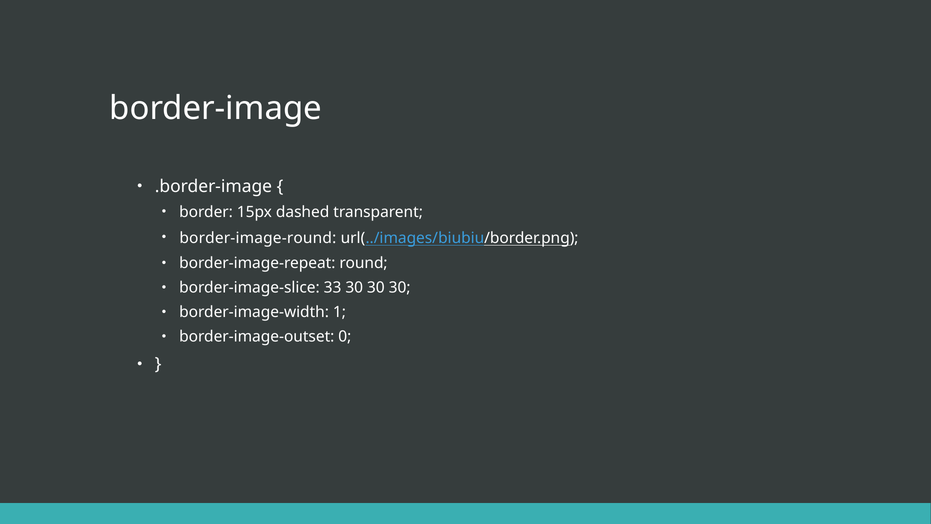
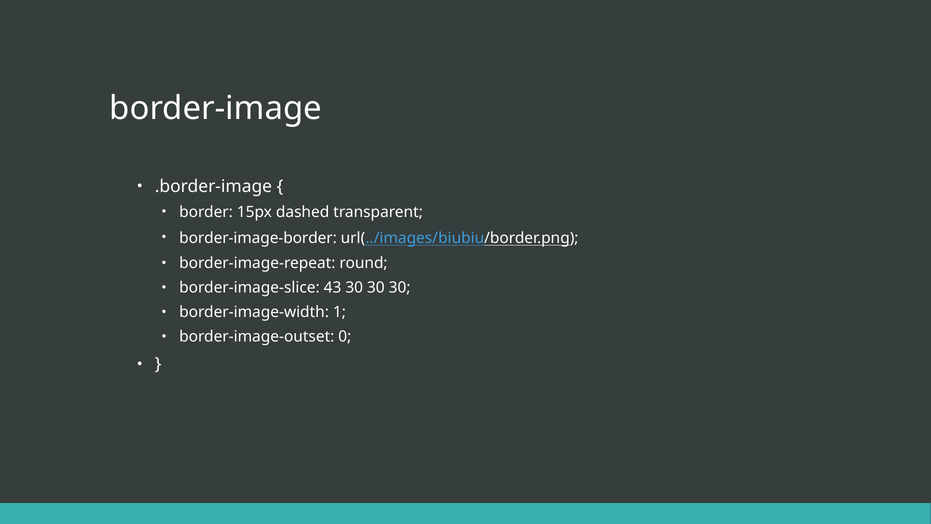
border-image-round: border-image-round -> border-image-border (258, 238)
33: 33 -> 43 (333, 288)
